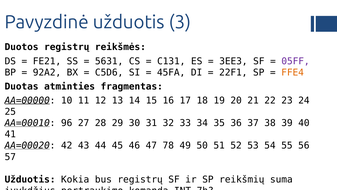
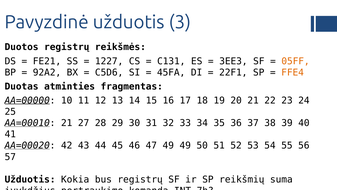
5631: 5631 -> 1227 (109, 61)
05FF colour: purple -> orange (296, 61)
AA=00010 96: 96 -> 21 (67, 123)
47 78: 78 -> 49 (168, 145)
